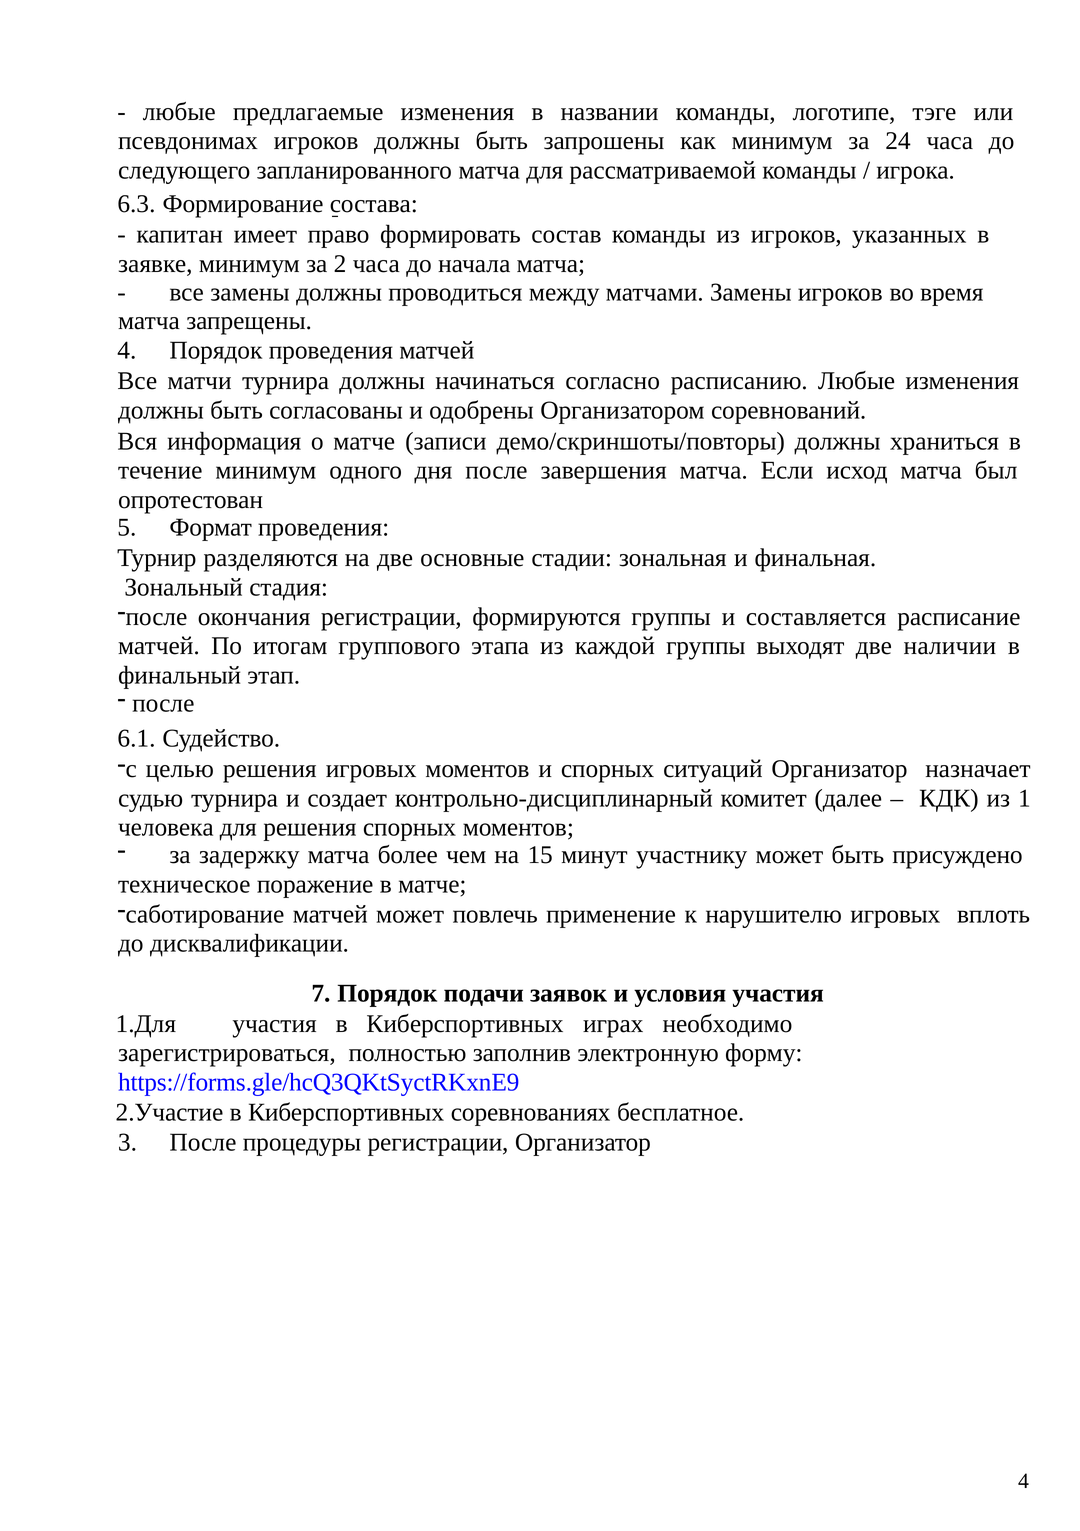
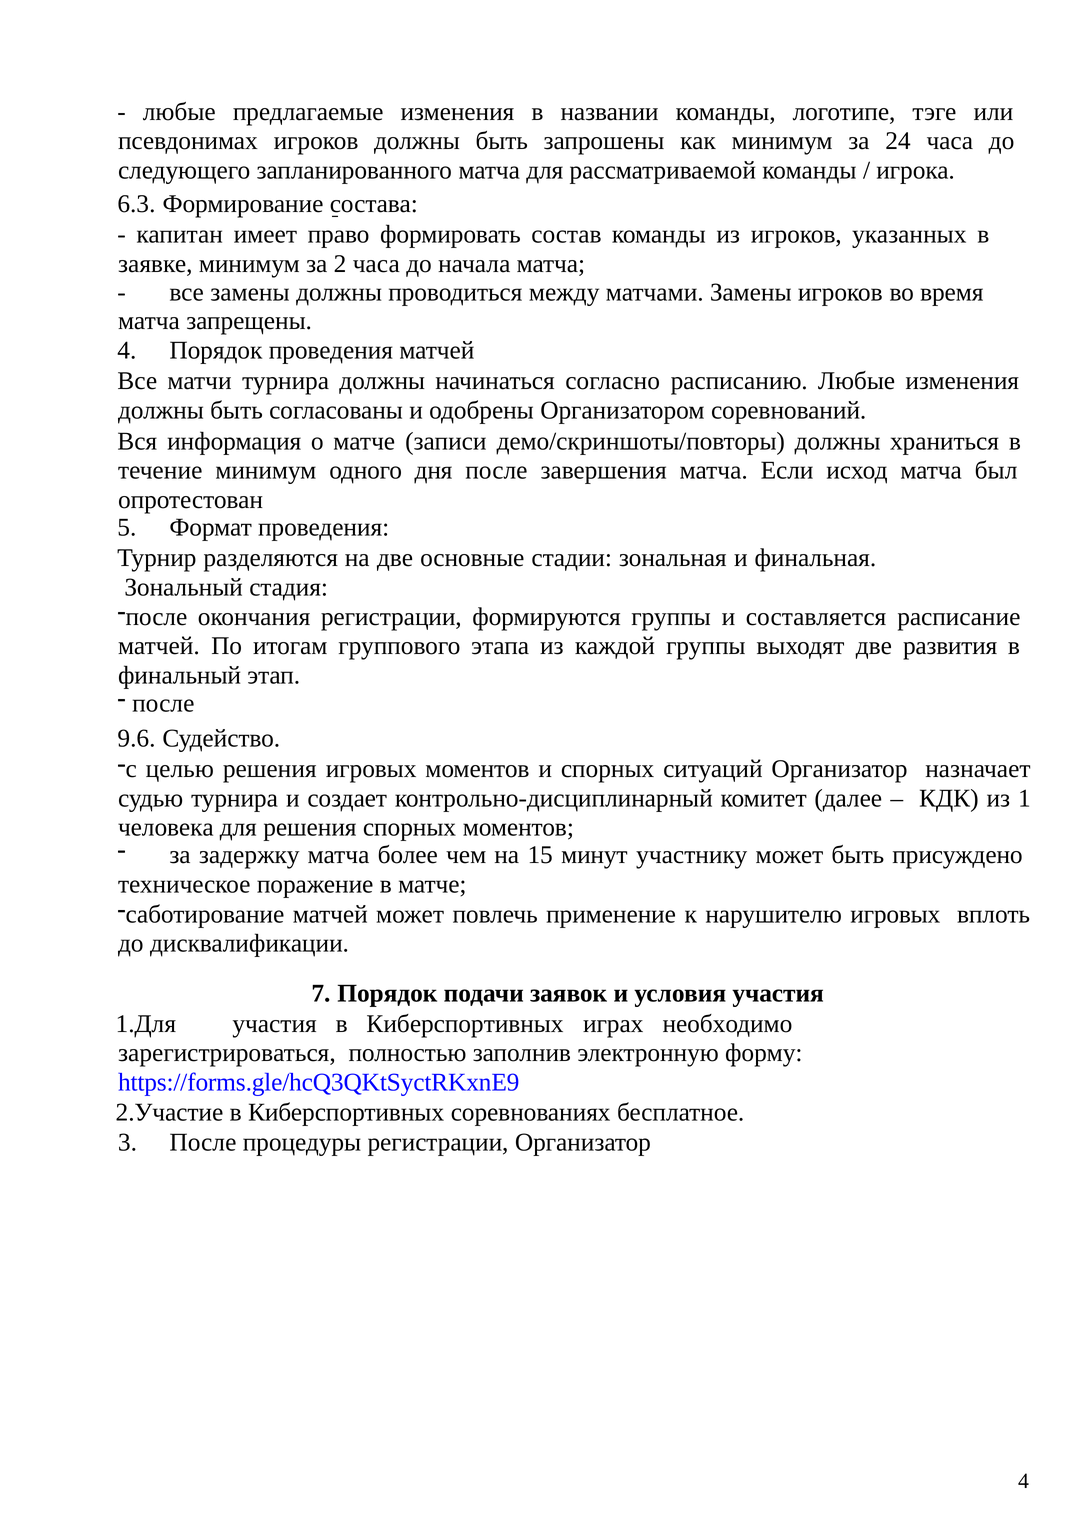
наличии: наличии -> развития (950, 646)
6.1: 6.1 -> 9.6 (136, 738)
